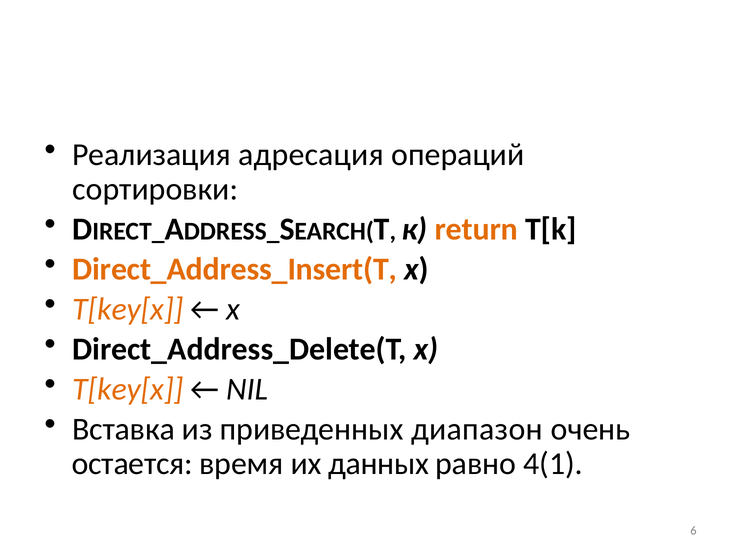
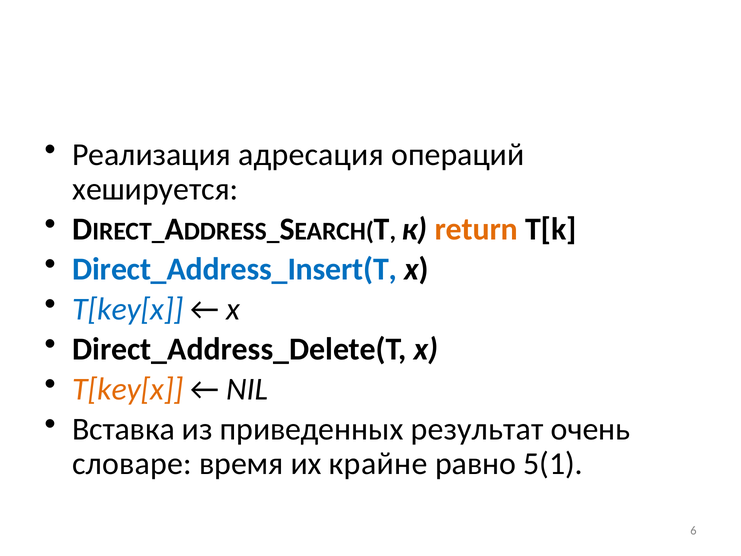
сортировки: сортировки -> хешируется (155, 189)
Direct_Address_Insert(T colour: orange -> blue (235, 269)
T[key[x colour: orange -> blue (128, 309)
диапазон: диапазон -> результат (477, 429)
остается: остается -> словаре (132, 464)
данных: данных -> крайне (378, 464)
4(1: 4(1 -> 5(1 (553, 464)
